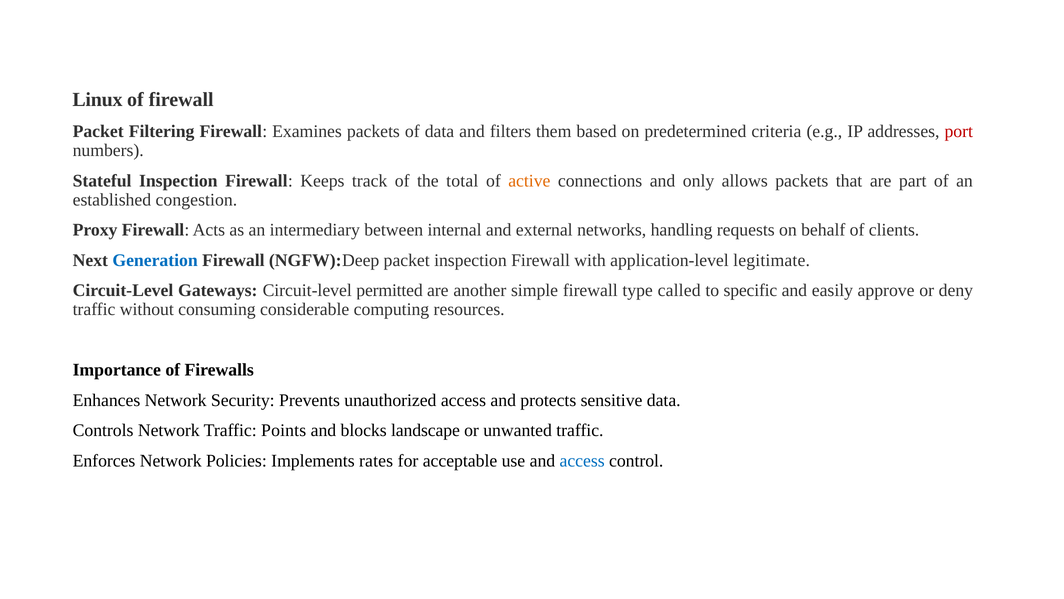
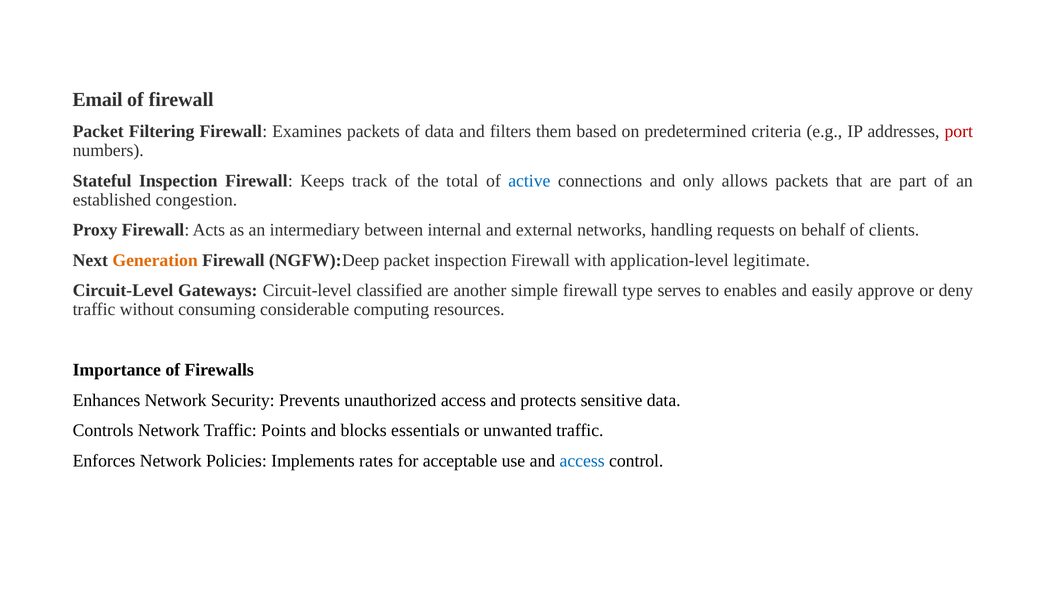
Linux: Linux -> Email (97, 100)
active colour: orange -> blue (529, 181)
Generation colour: blue -> orange (155, 260)
permitted: permitted -> classified (390, 290)
called: called -> serves (679, 290)
specific: specific -> enables (750, 290)
landscape: landscape -> essentials (425, 430)
